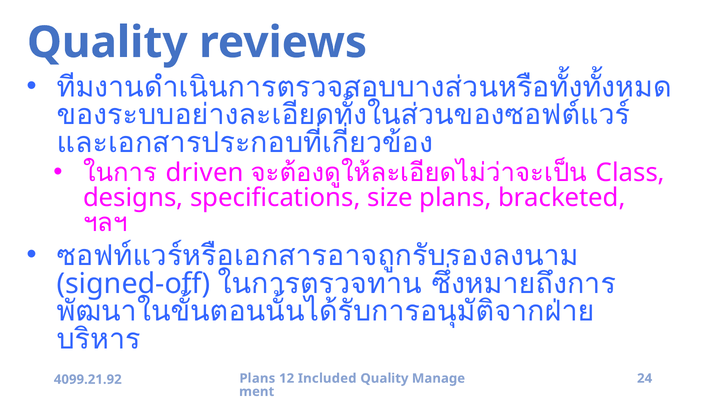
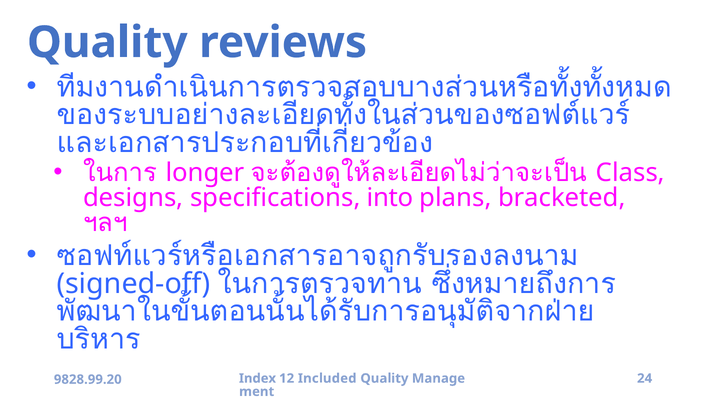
driven: driven -> longer (205, 173)
size: size -> into (390, 198)
Plans: Plans -> Index (257, 378)
4099.21.92: 4099.21.92 -> 9828.99.20 (88, 380)
